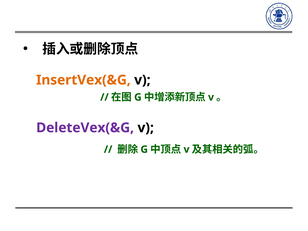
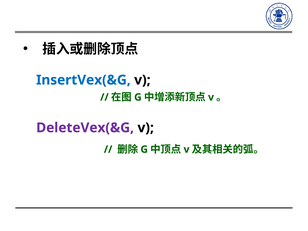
InsertVex(&G colour: orange -> blue (83, 80)
